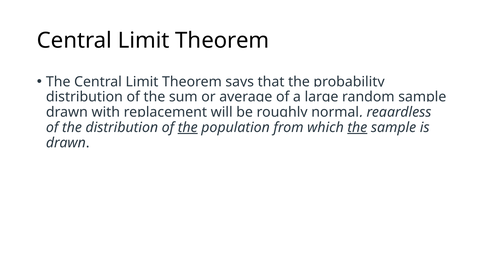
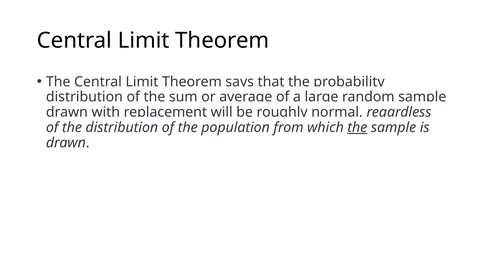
the underline: present -> none (188, 128)
